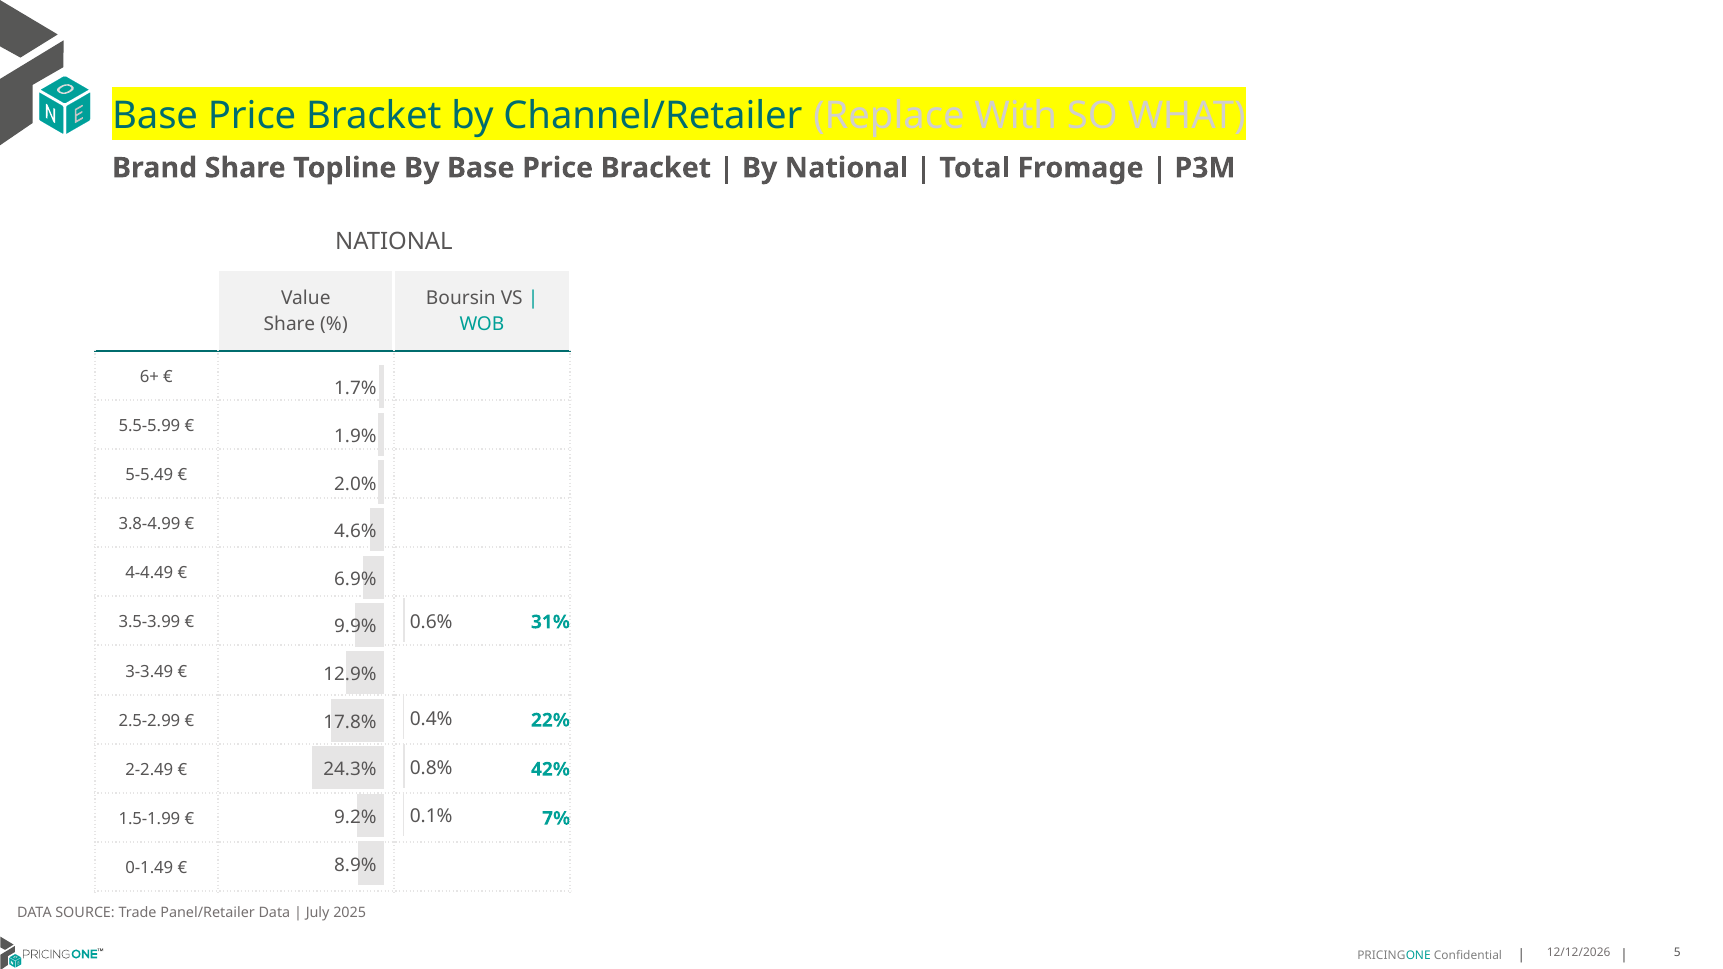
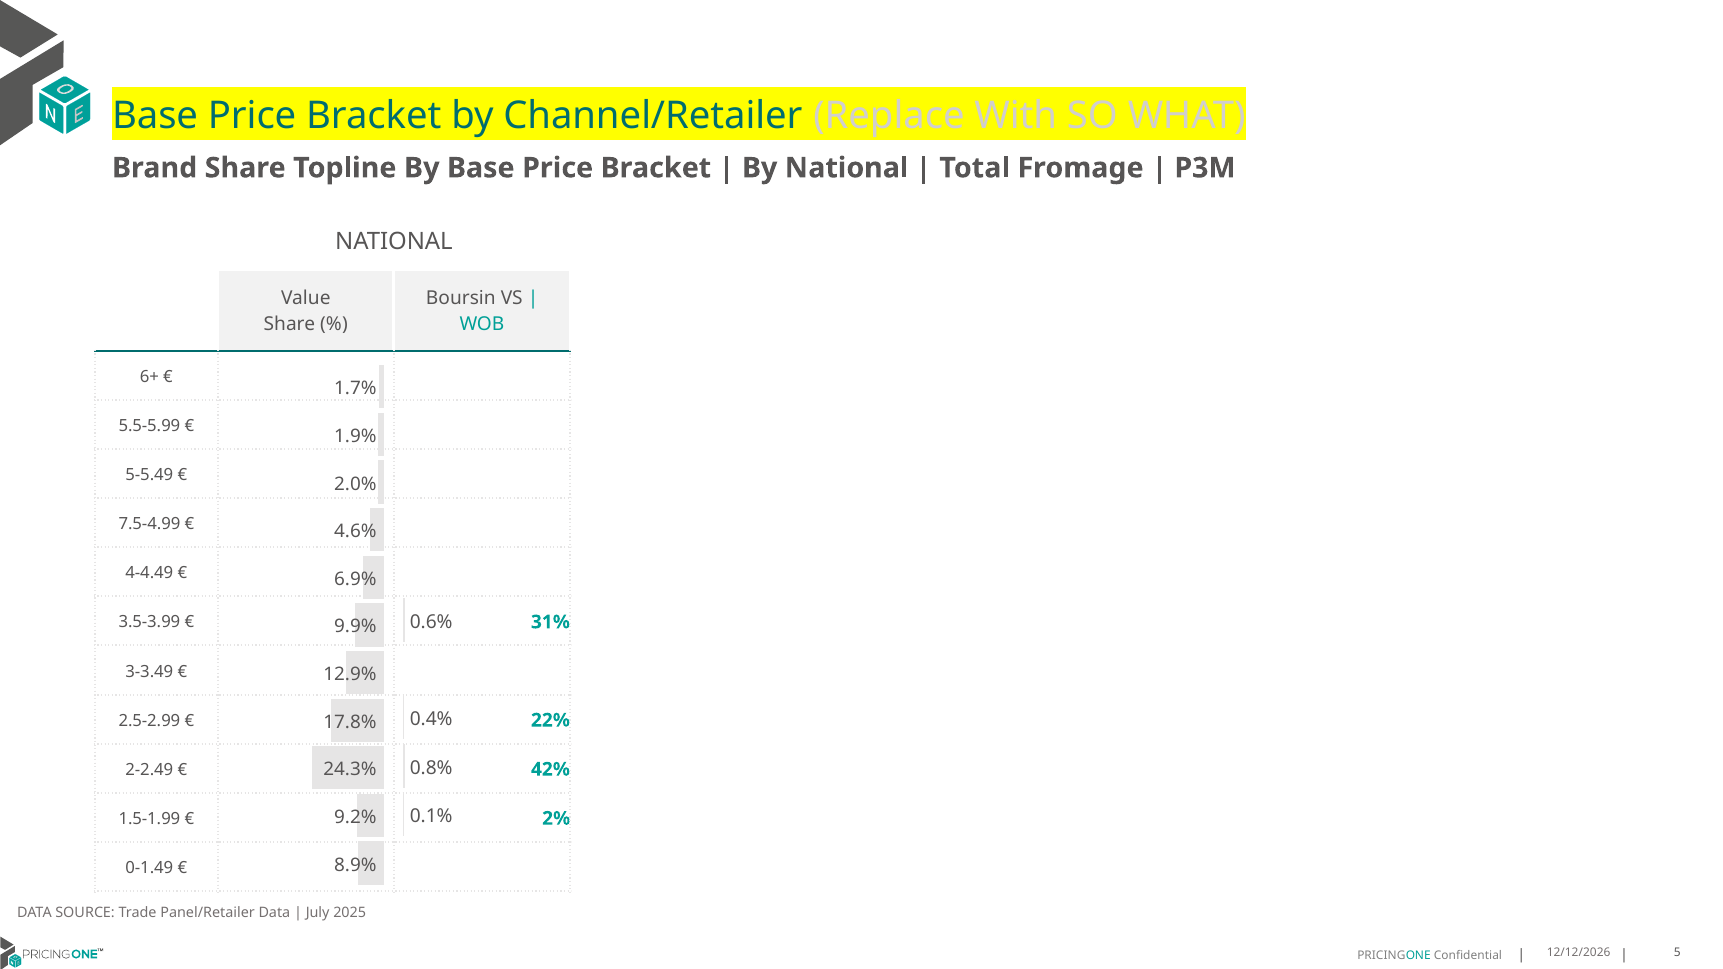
3.8-4.99: 3.8-4.99 -> 7.5-4.99 (149, 524)
7%: 7% -> 2% (556, 819)
